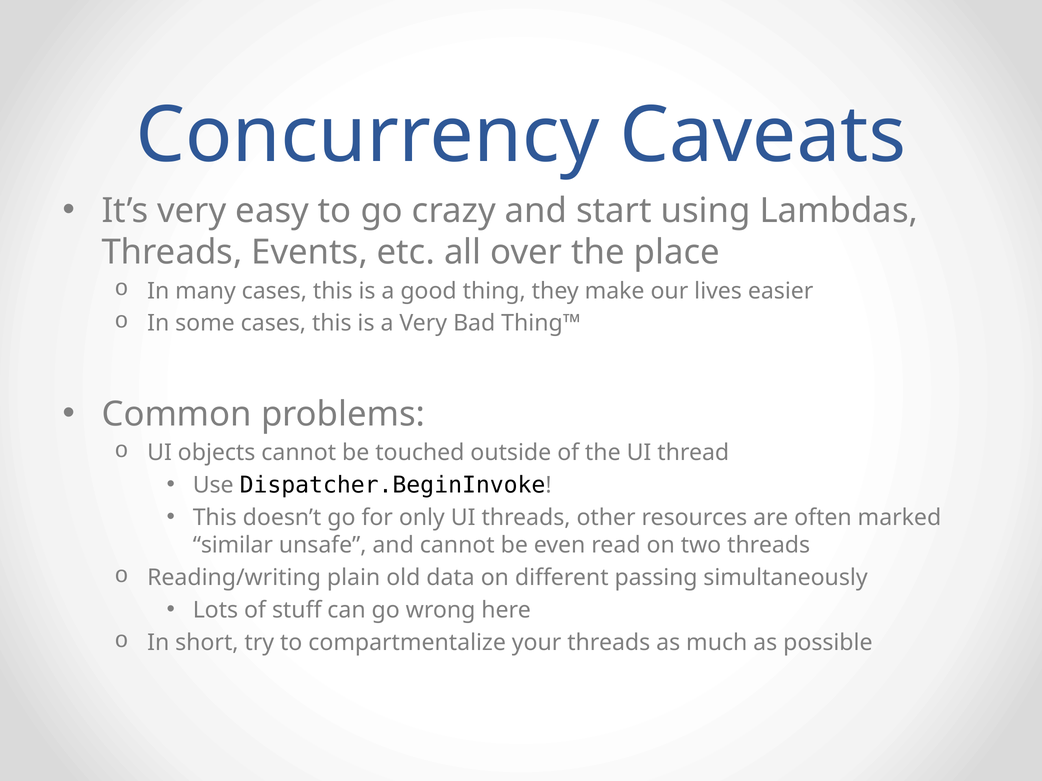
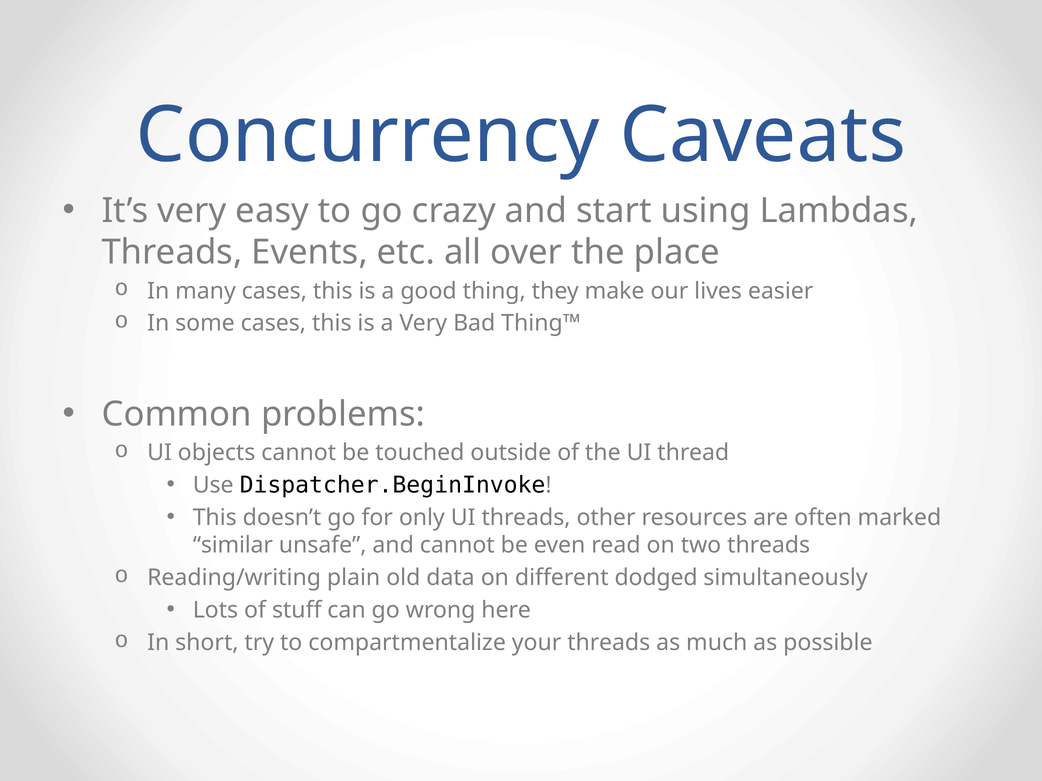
passing: passing -> dodged (656, 578)
